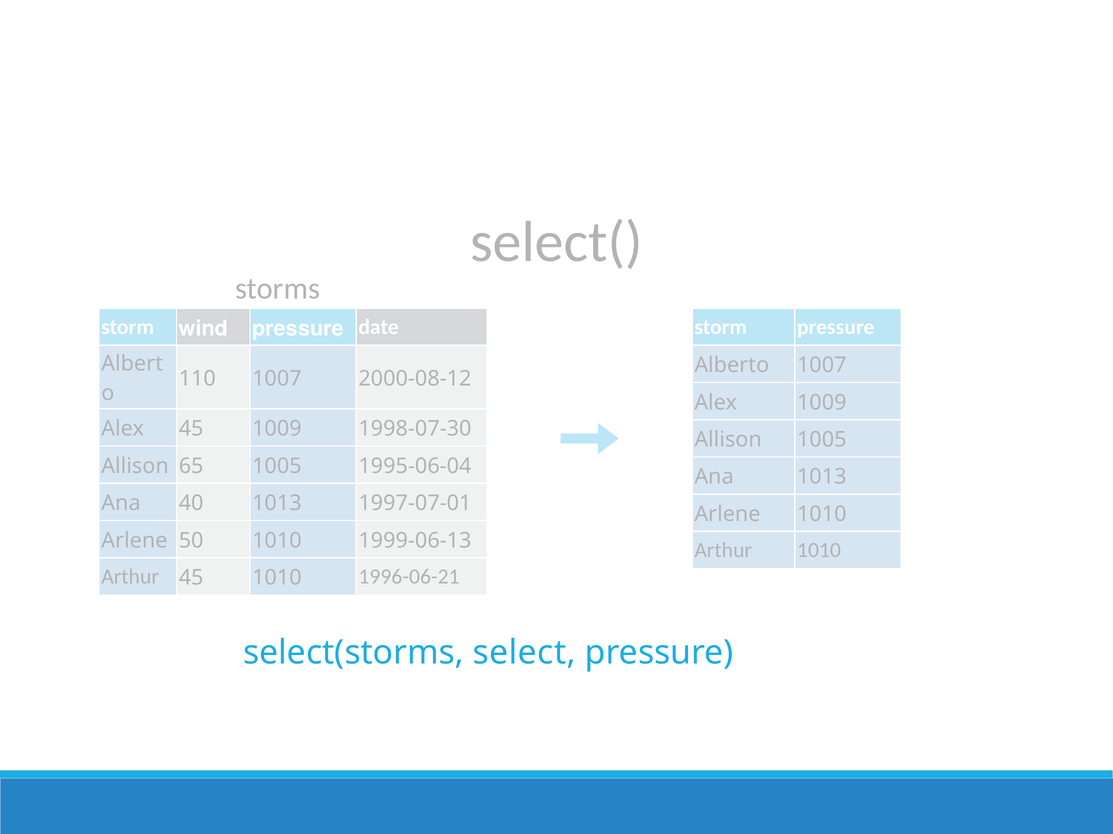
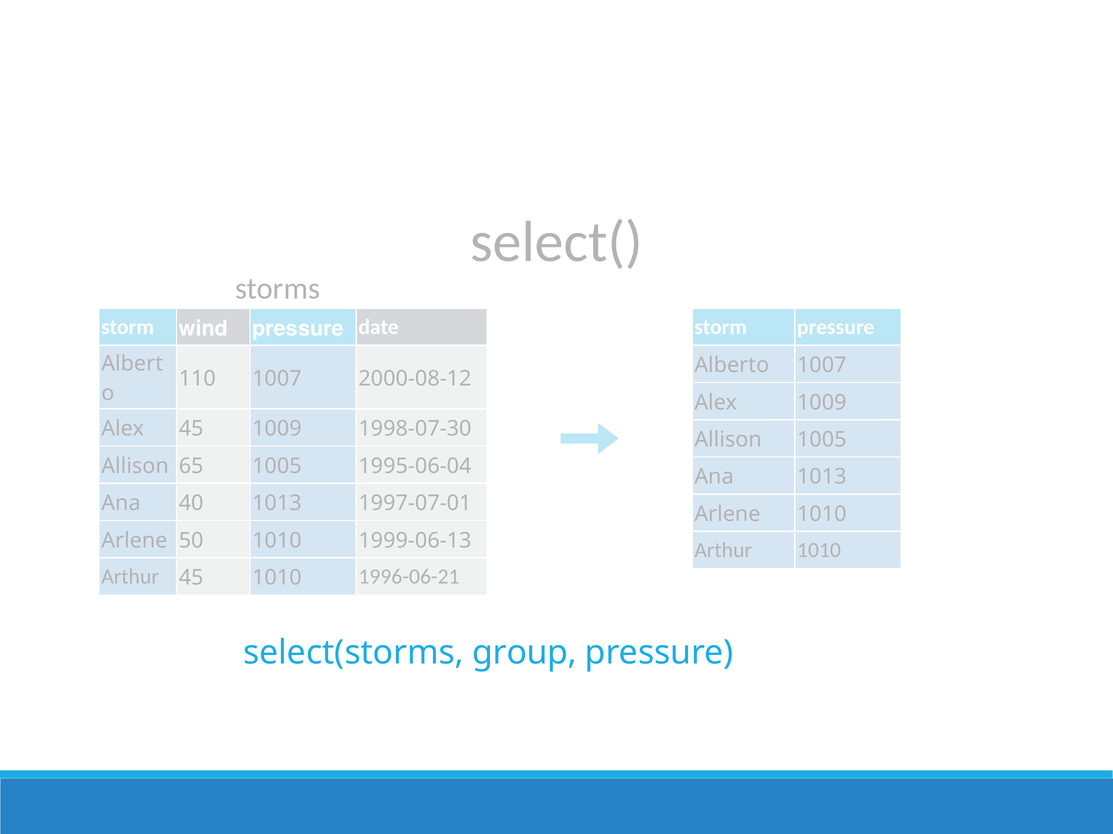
select: select -> group (525, 653)
